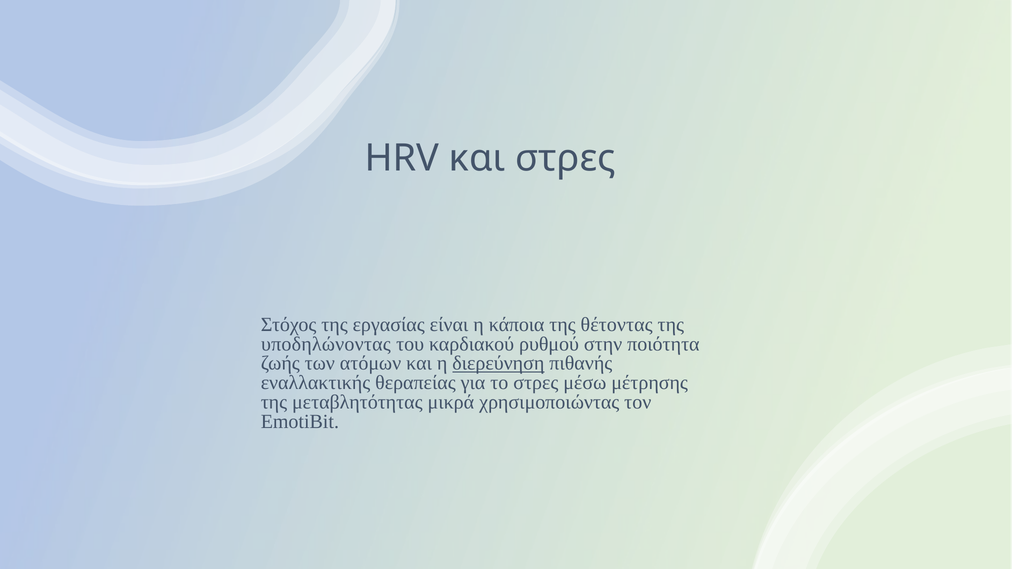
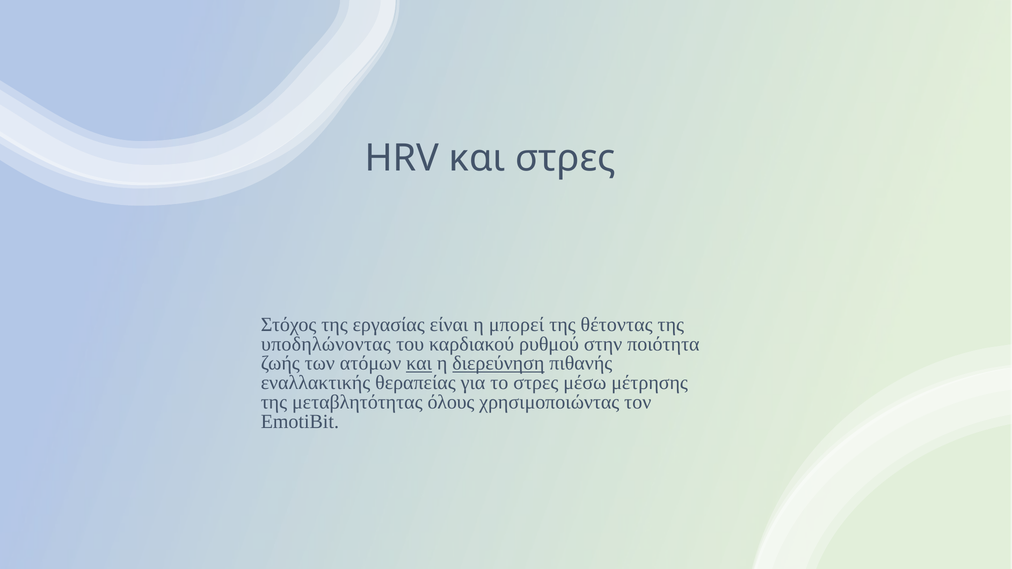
κάποια: κάποια -> μπορεί (516, 325)
και underline: none -> present (419, 364)
μικρά: μικρά -> όλους (451, 402)
